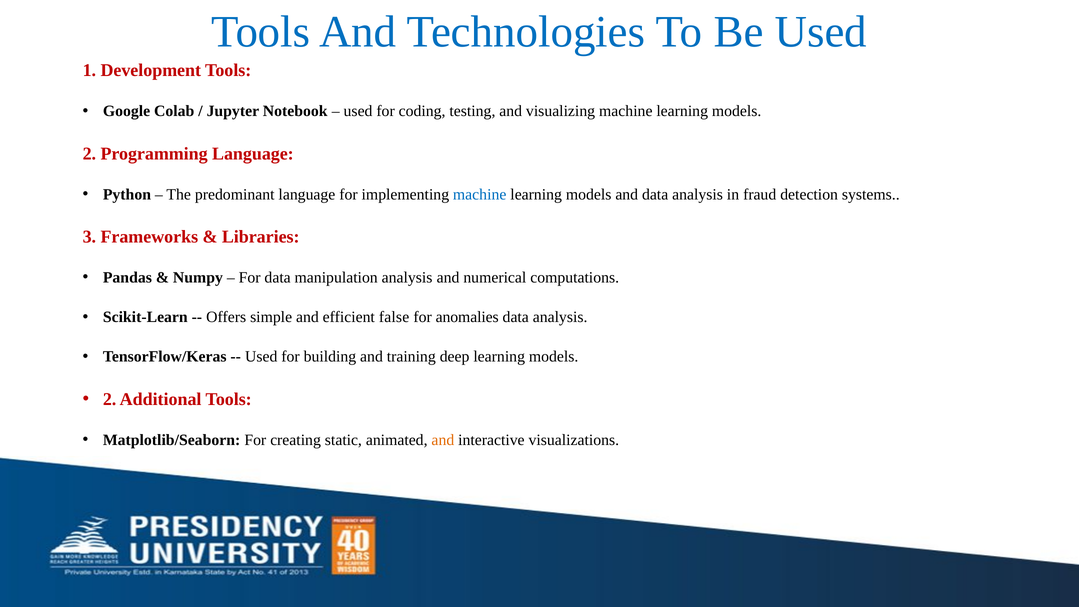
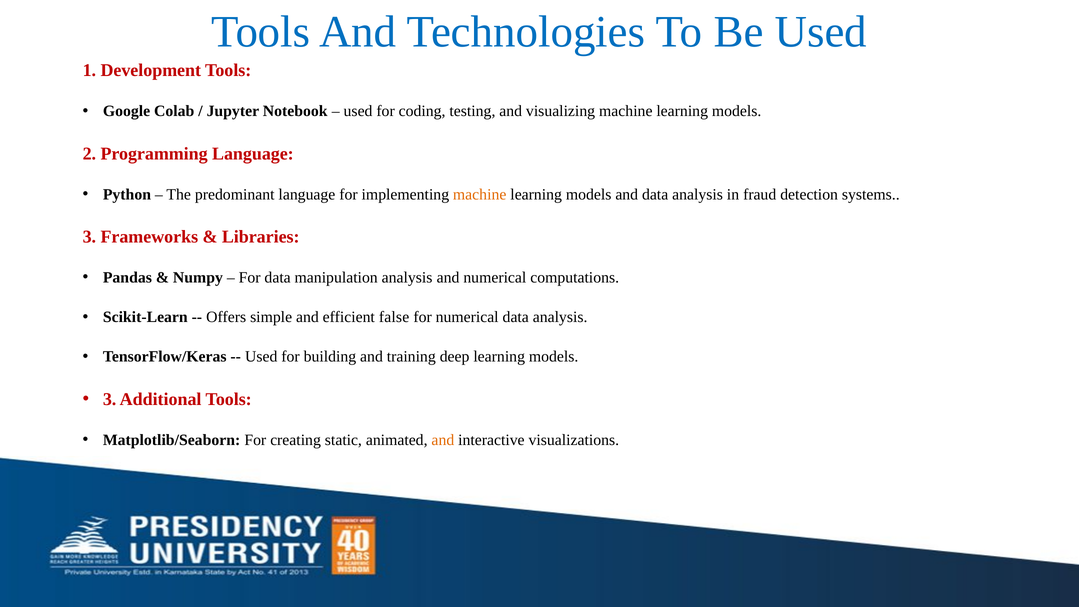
machine colour: blue -> orange (480, 194)
for anomalies: anomalies -> numerical (467, 317)
2: 2 -> 3 (110, 399)
